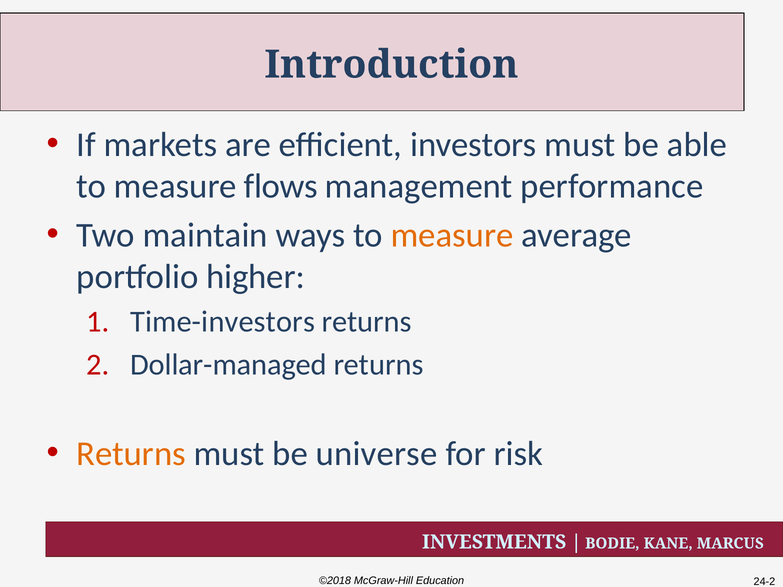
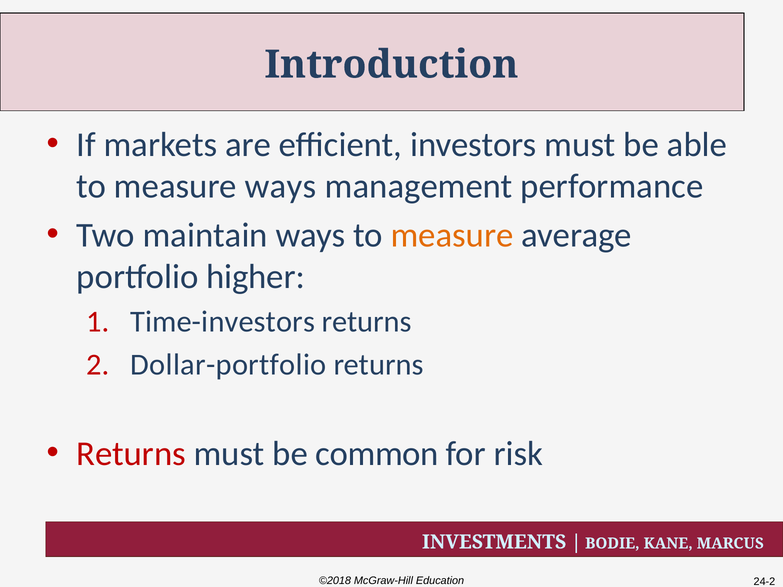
measure flows: flows -> ways (281, 187)
Dollar-managed: Dollar-managed -> Dollar-portfolio (228, 365)
Returns colour: orange -> red (131, 454)
universe: universe -> common (377, 454)
